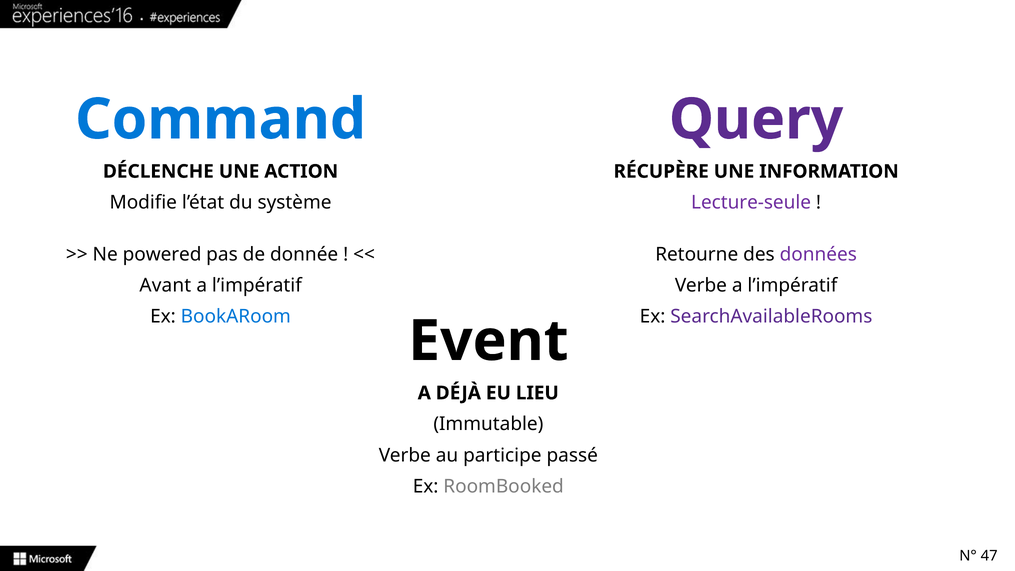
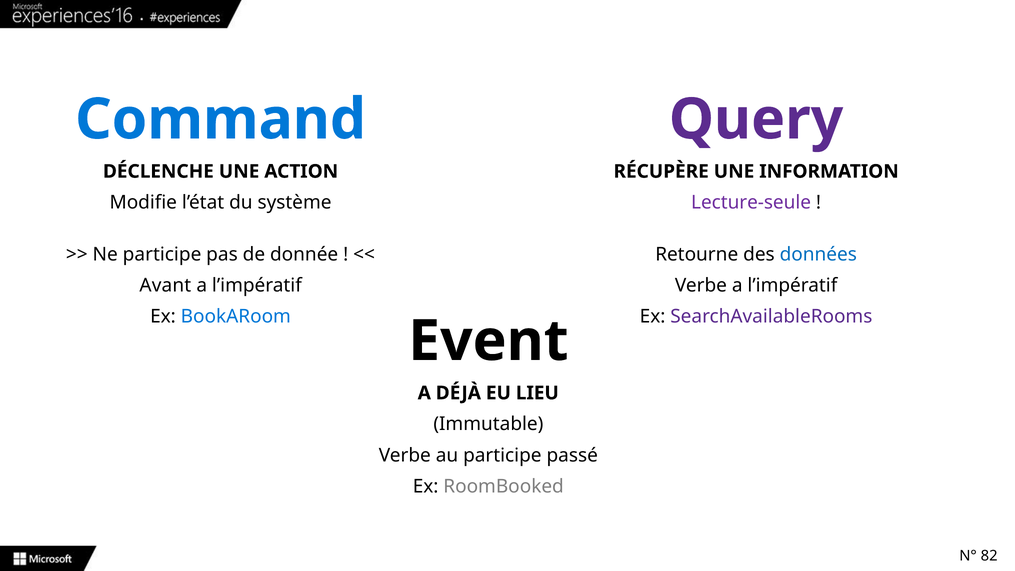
Ne powered: powered -> participe (162, 254)
données colour: purple -> blue (818, 254)
47: 47 -> 82 (989, 556)
